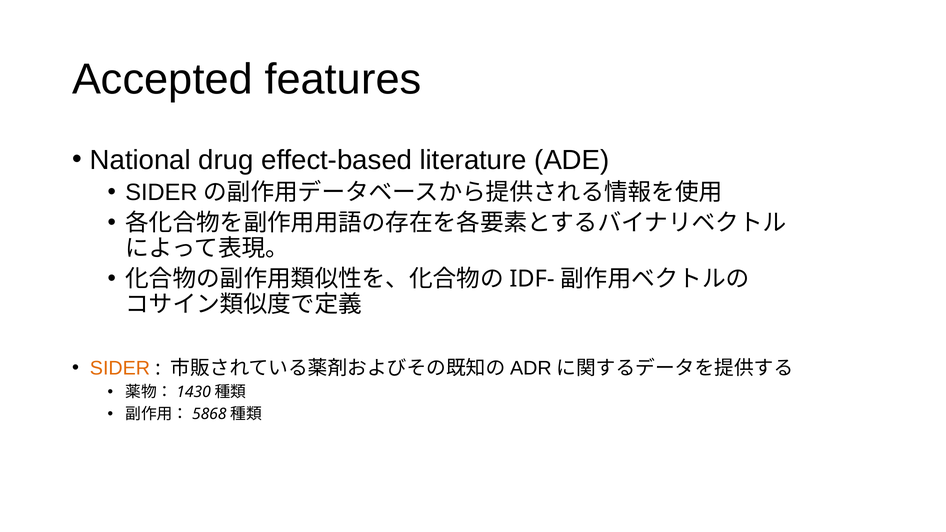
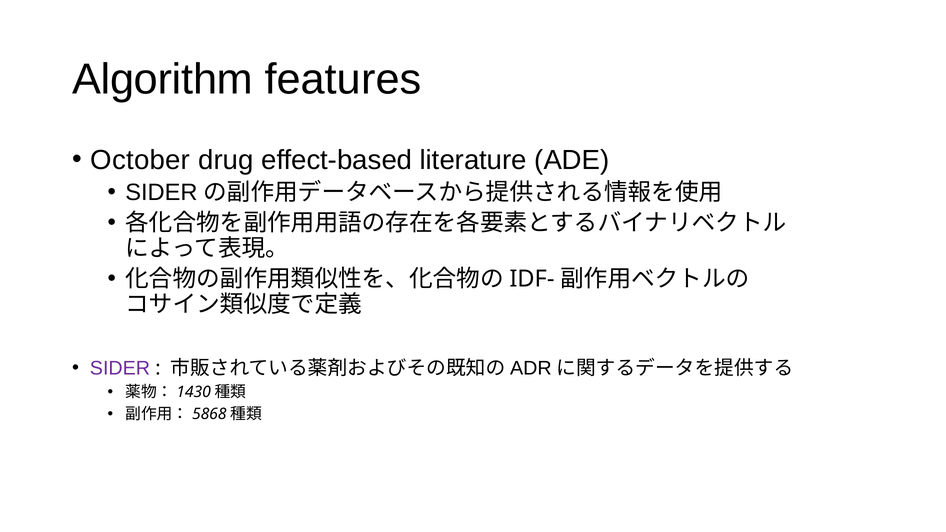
Accepted: Accepted -> Algorithm (163, 79)
National: National -> October (140, 160)
SIDER colour: orange -> purple (120, 368)
